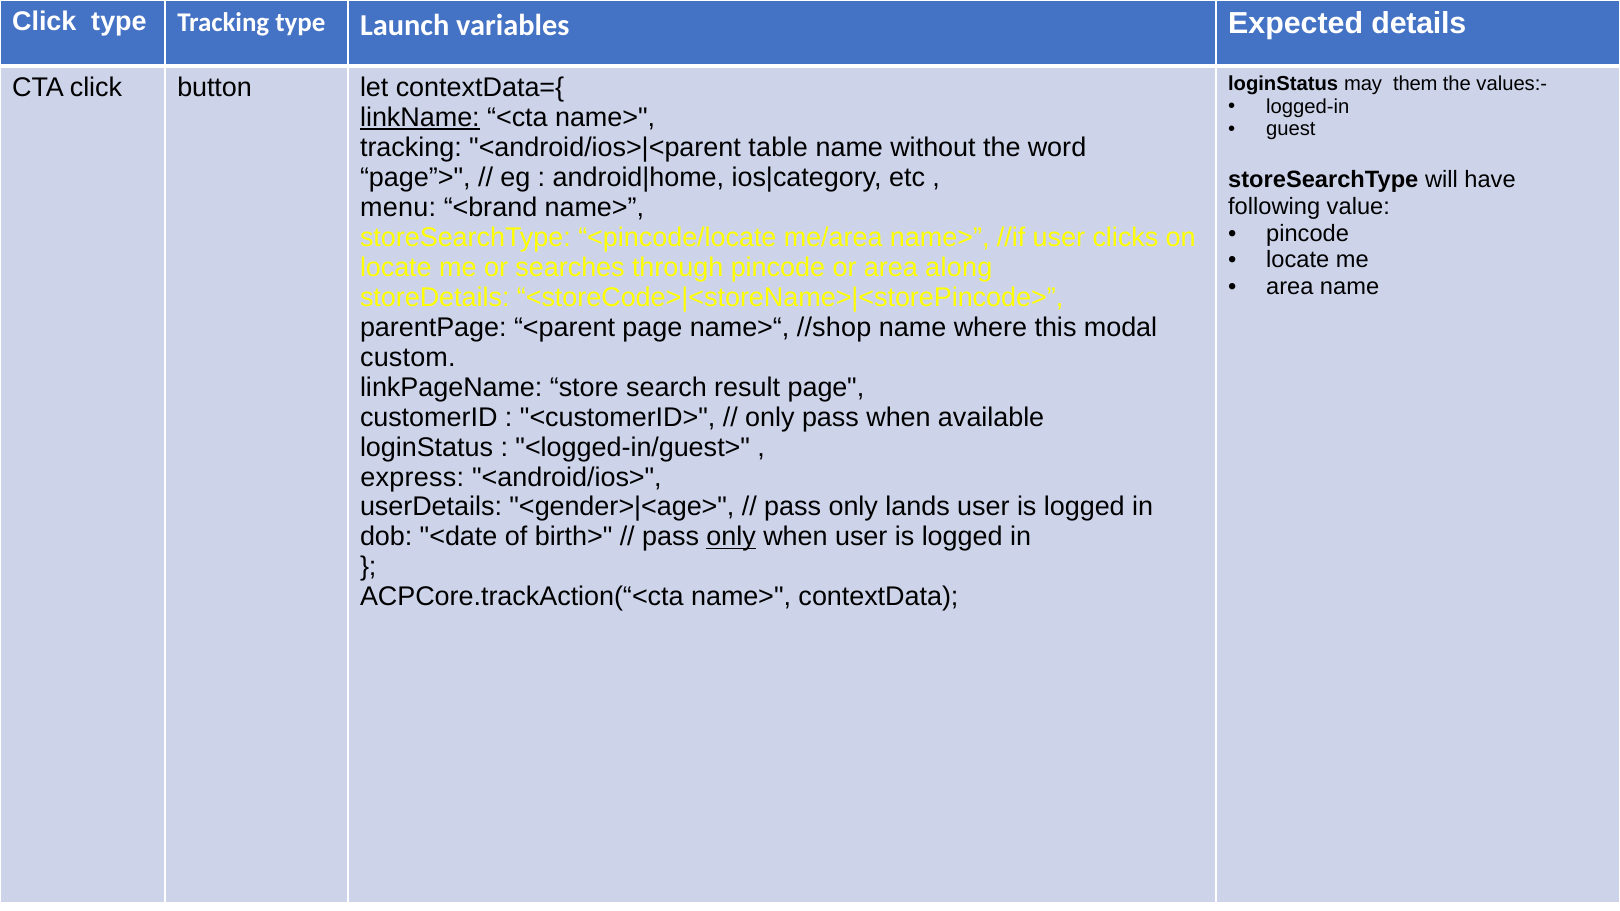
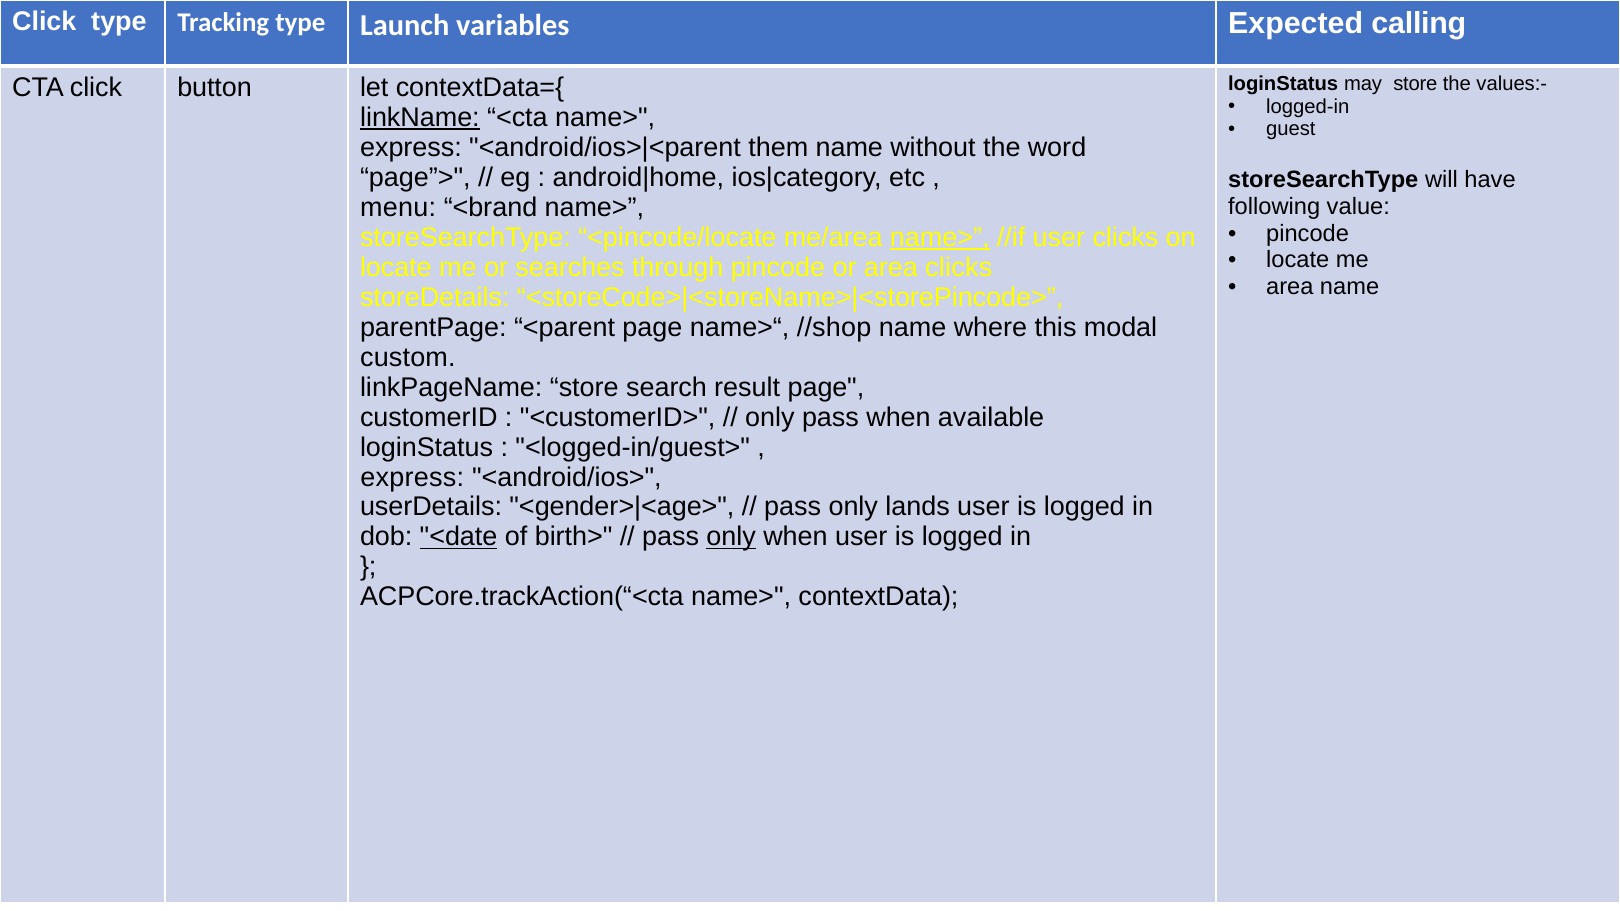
details: details -> calling (1419, 24)
may them: them -> store (1415, 84)
tracking: tracking -> express (411, 147)
table: table -> them (778, 147)
name> underline: none -> present (940, 237)
area along: along -> clicks (959, 267)
<date underline: none -> present (459, 537)
